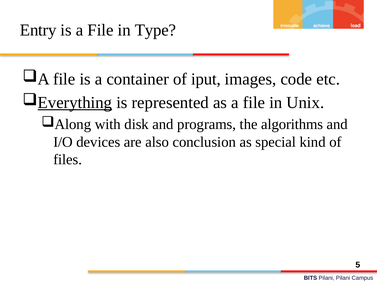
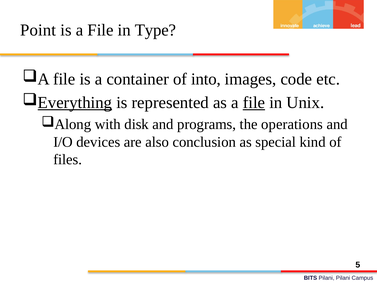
Entry: Entry -> Point (38, 30)
iput: iput -> into (206, 79)
file underline: none -> present (254, 103)
algorithms: algorithms -> operations (292, 124)
